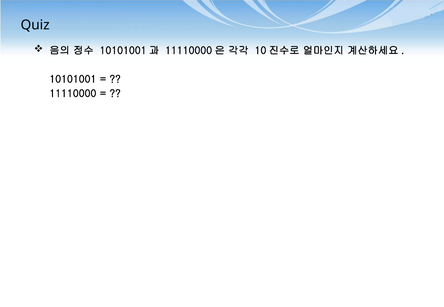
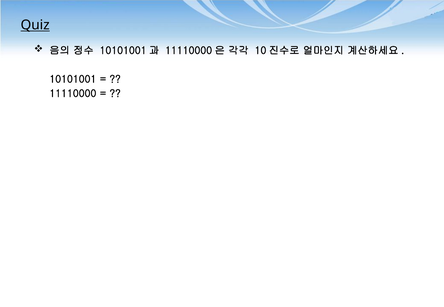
Quiz underline: none -> present (35, 25)
